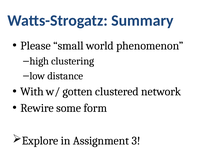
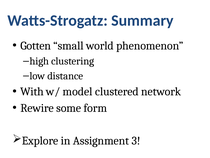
Please: Please -> Gotten (36, 46)
gotten: gotten -> model (78, 91)
